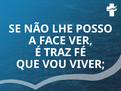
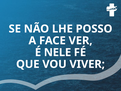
TRAZ: TRAZ -> NELE (58, 52)
